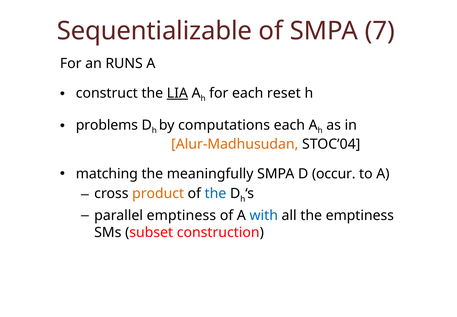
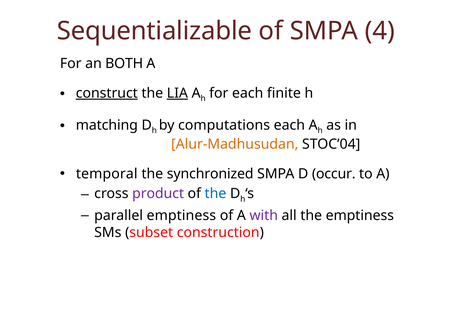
7: 7 -> 4 (380, 31)
RUNS: RUNS -> BOTH (124, 63)
construct underline: none -> present (107, 93)
reset: reset -> finite (284, 93)
problems: problems -> matching (107, 125)
matching: matching -> temporal (107, 174)
meaningfully: meaningfully -> synchronized (210, 174)
product colour: orange -> purple (158, 193)
with colour: blue -> purple (264, 215)
